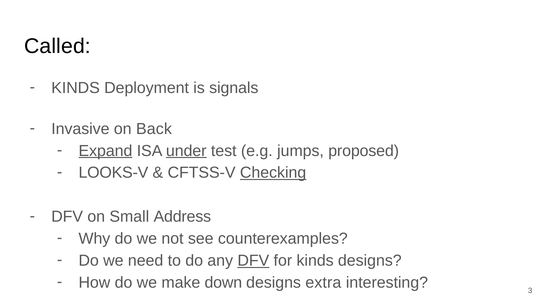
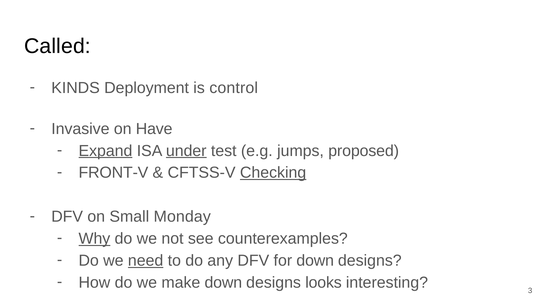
signals: signals -> control (234, 88)
Back: Back -> Have (154, 129)
LOOKS-V: LOOKS-V -> FRONT-V (113, 173)
Address: Address -> Monday (182, 216)
Why underline: none -> present (94, 238)
need underline: none -> present (146, 260)
DFV underline: present -> none (253, 260)
for kinds: kinds -> down (315, 260)
extra: extra -> looks (324, 282)
